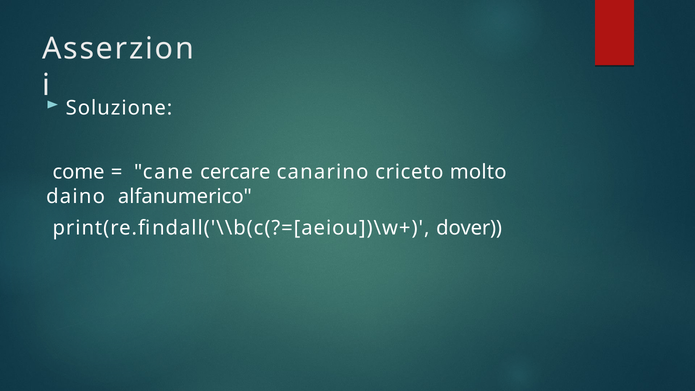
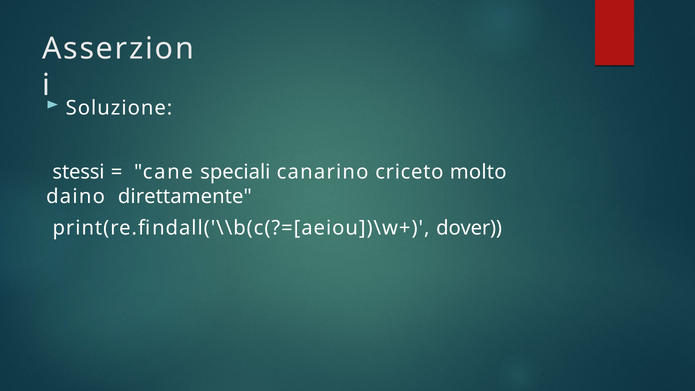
come: come -> stessi (79, 172)
cercare: cercare -> speciali (235, 172)
alfanumerico: alfanumerico -> direttamente (185, 196)
